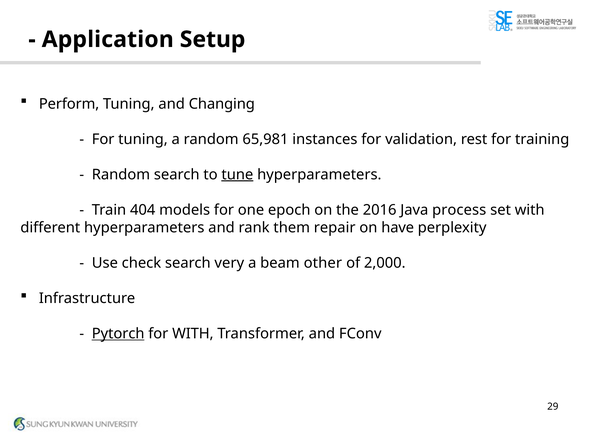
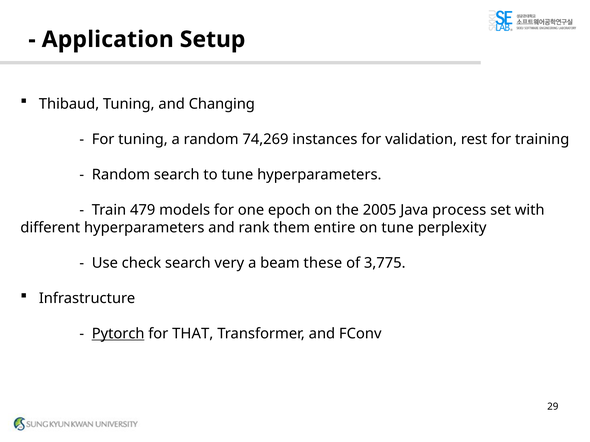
Perform: Perform -> Thibaud (69, 104)
65,981: 65,981 -> 74,269 (265, 139)
tune underline: present -> none (237, 175)
404: 404 -> 479 (143, 210)
2016: 2016 -> 2005 (380, 210)
repair: repair -> entire (335, 228)
on have: have -> tune (398, 228)
other: other -> these (323, 263)
2,000: 2,000 -> 3,775 (385, 263)
for WITH: WITH -> THAT (193, 334)
